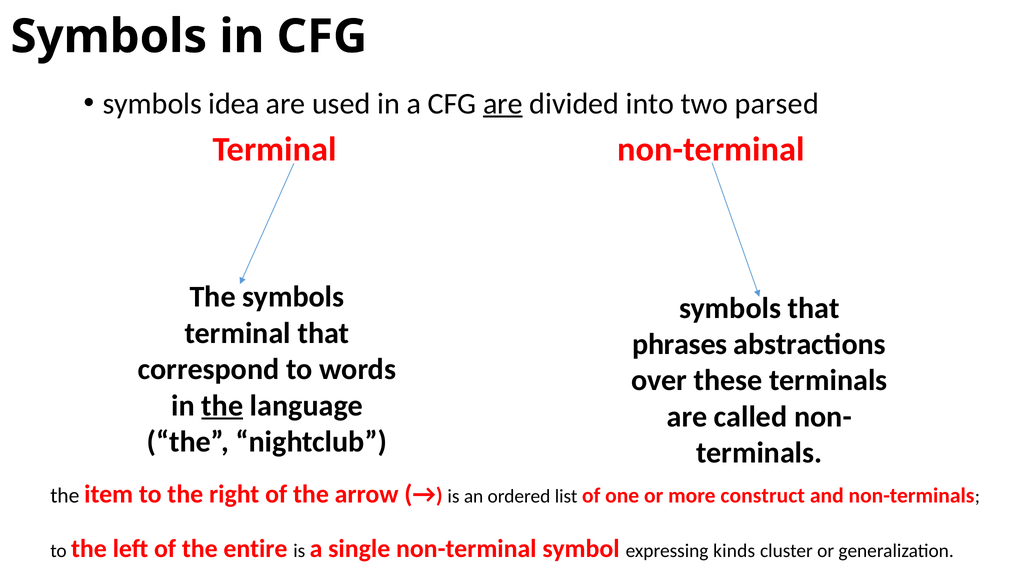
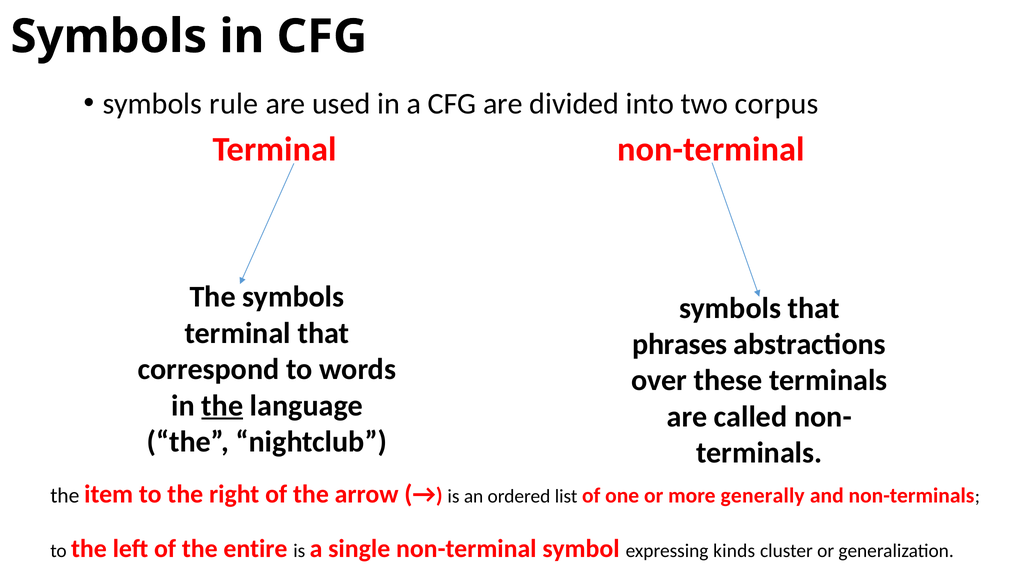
idea: idea -> rule (234, 104)
are underline: present -> none (503, 104)
parsed: parsed -> corpus (777, 104)
construct: construct -> generally (763, 496)
